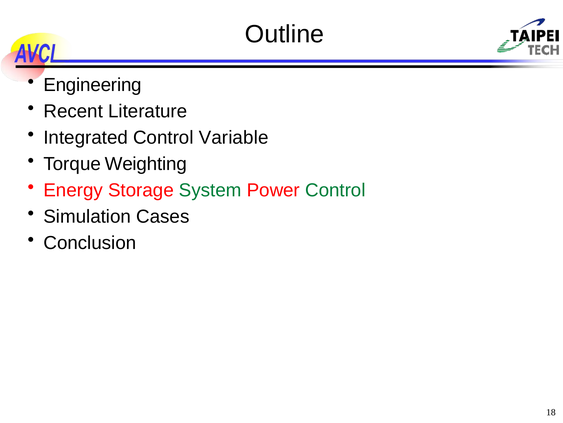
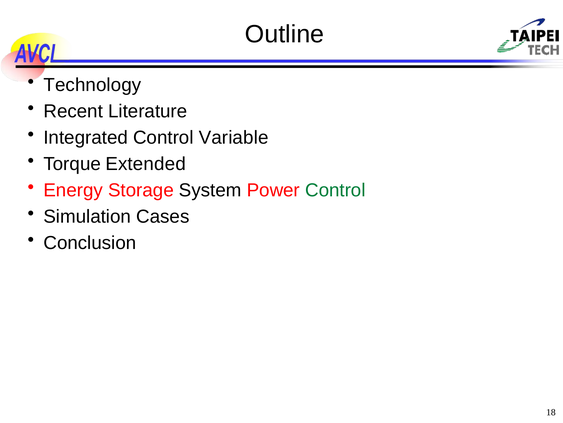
Engineering: Engineering -> Technology (92, 85)
Weighting: Weighting -> Extended (146, 164)
System colour: green -> black (210, 190)
